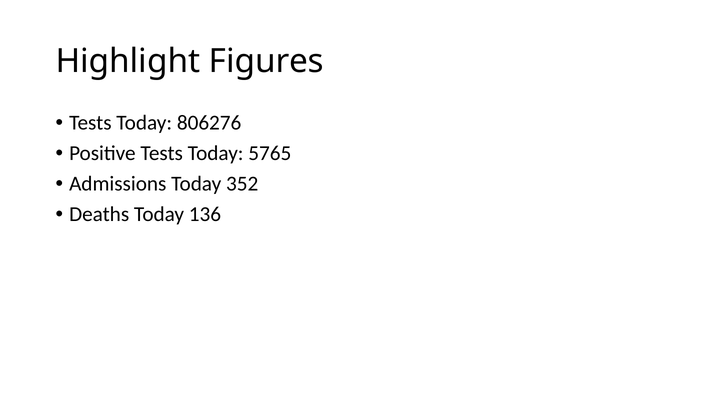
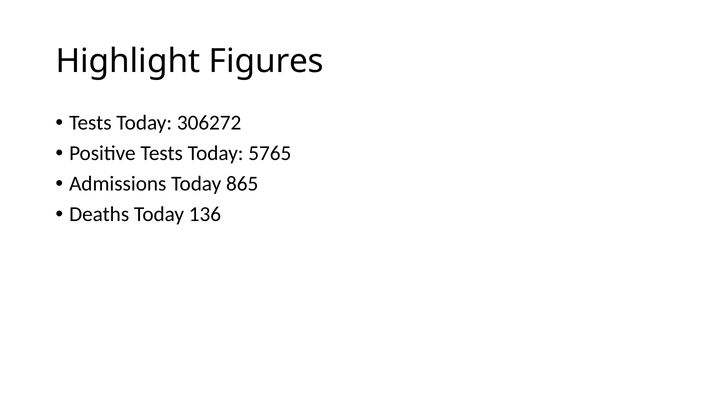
806276: 806276 -> 306272 (209, 123)
352: 352 -> 865 (242, 184)
